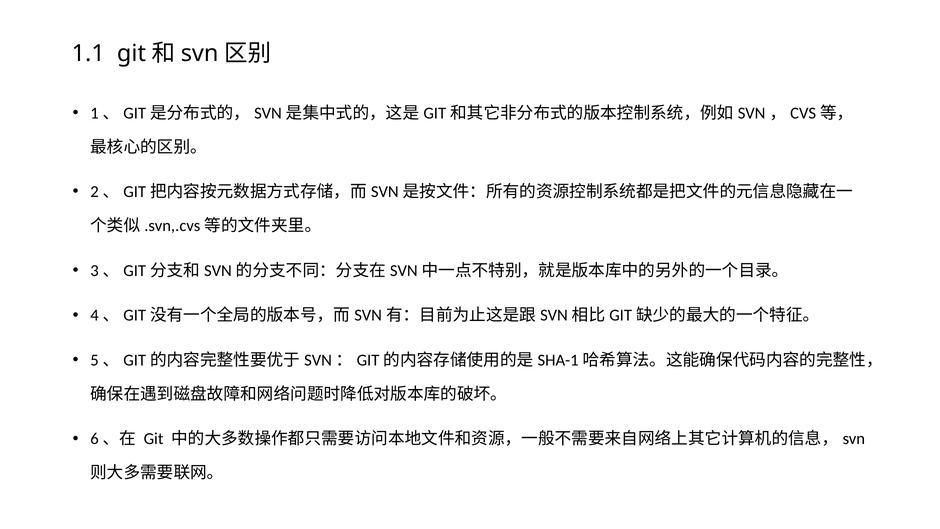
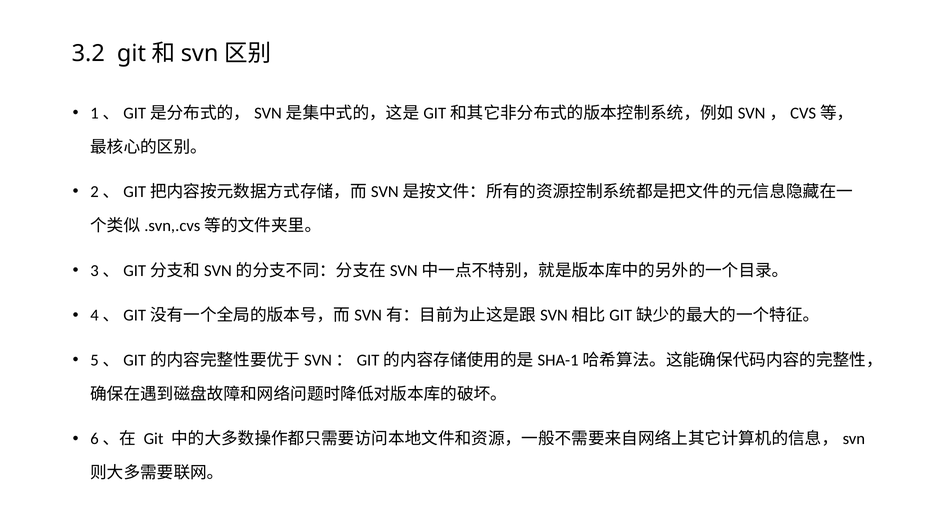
1.1: 1.1 -> 3.2 (88, 53)
